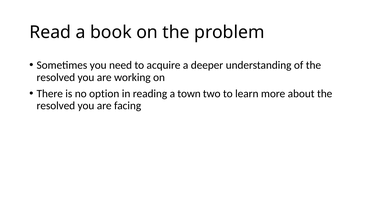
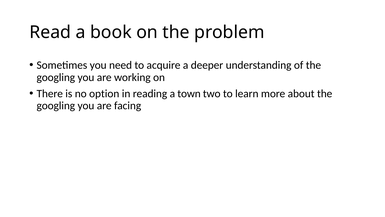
resolved: resolved -> googling (56, 77)
resolved: resolved -> googling (56, 105)
